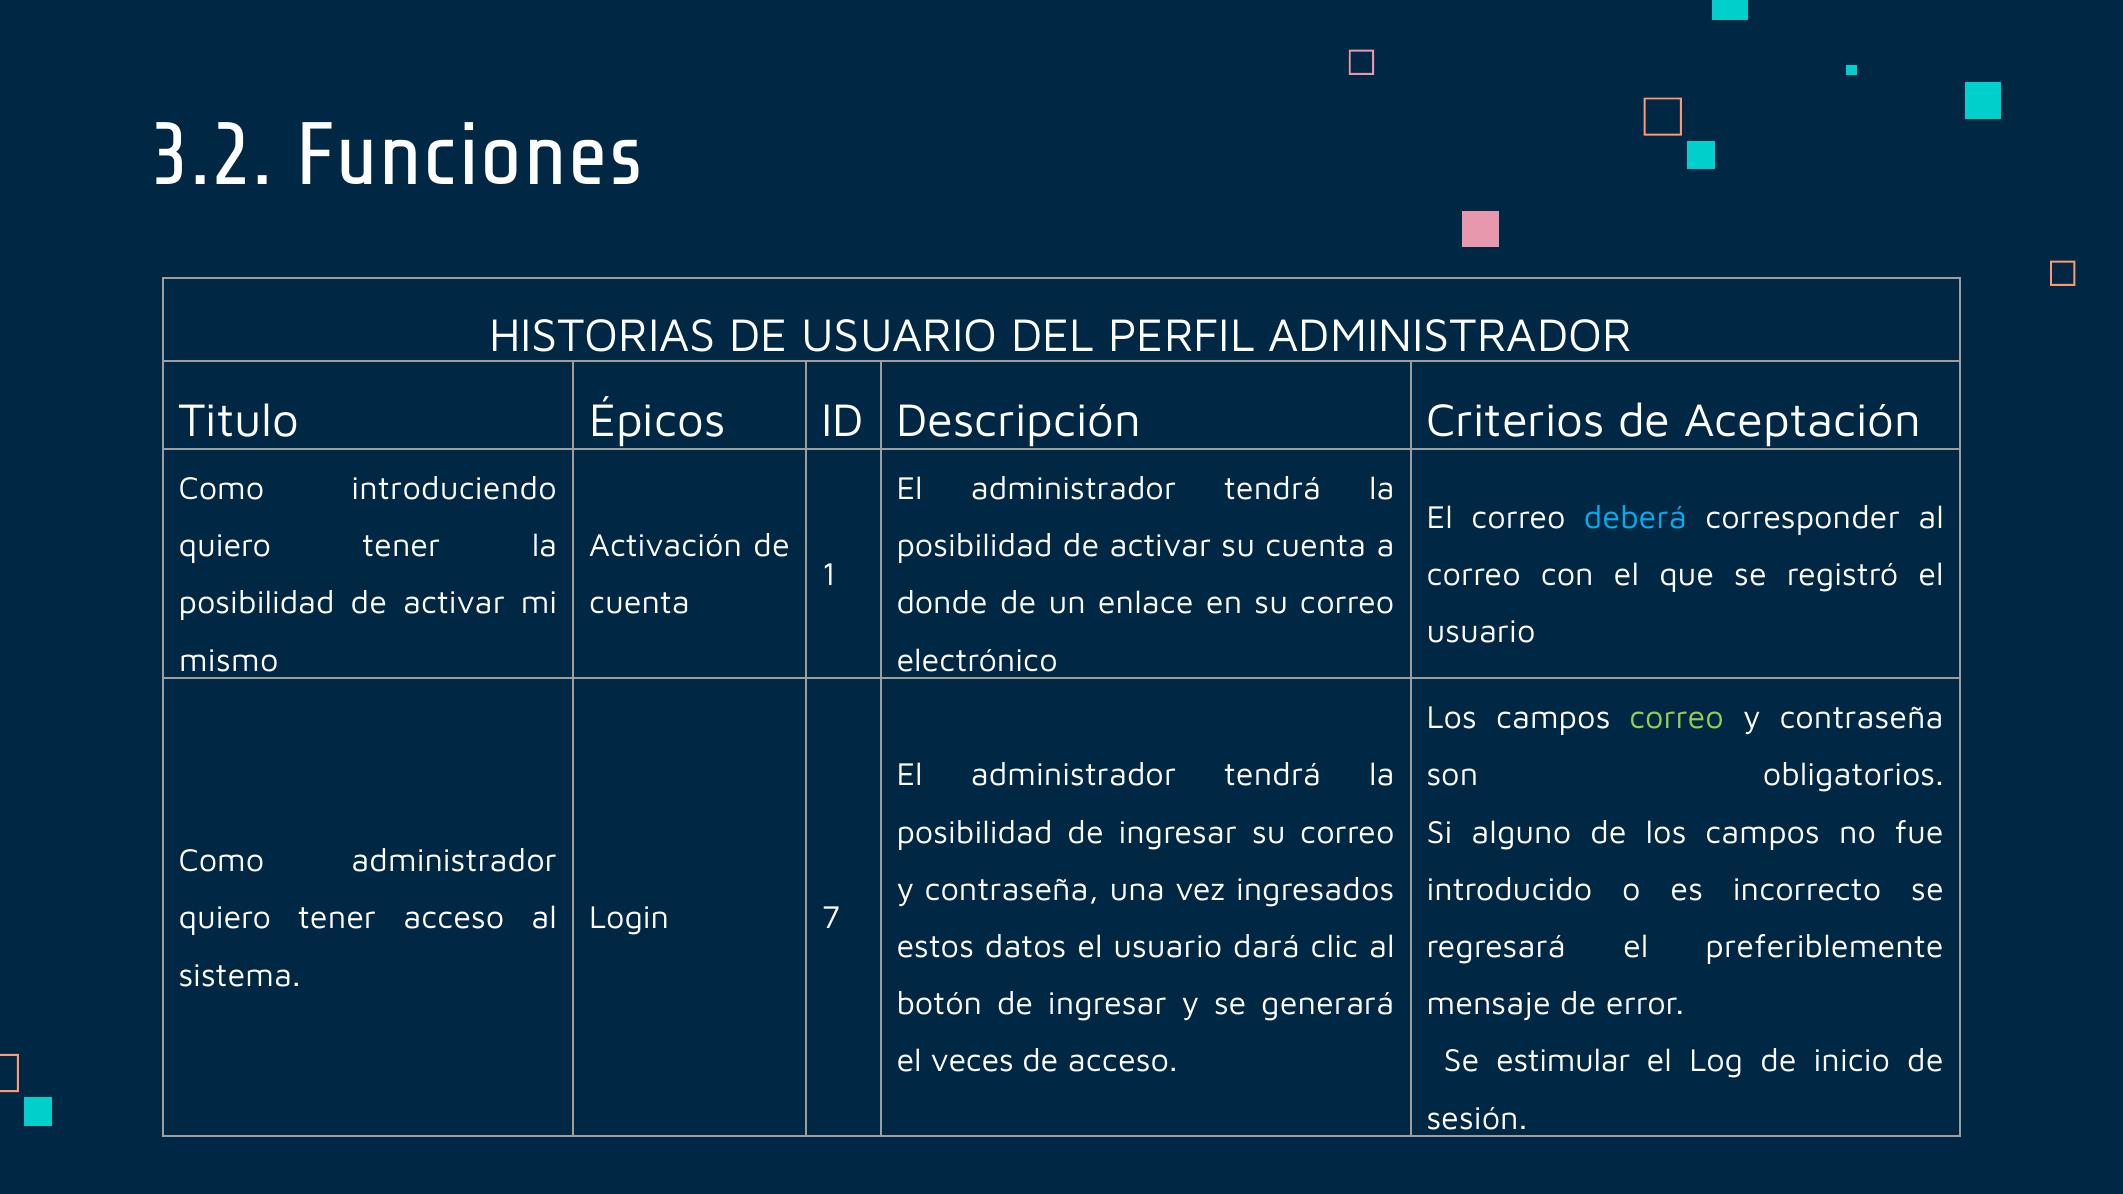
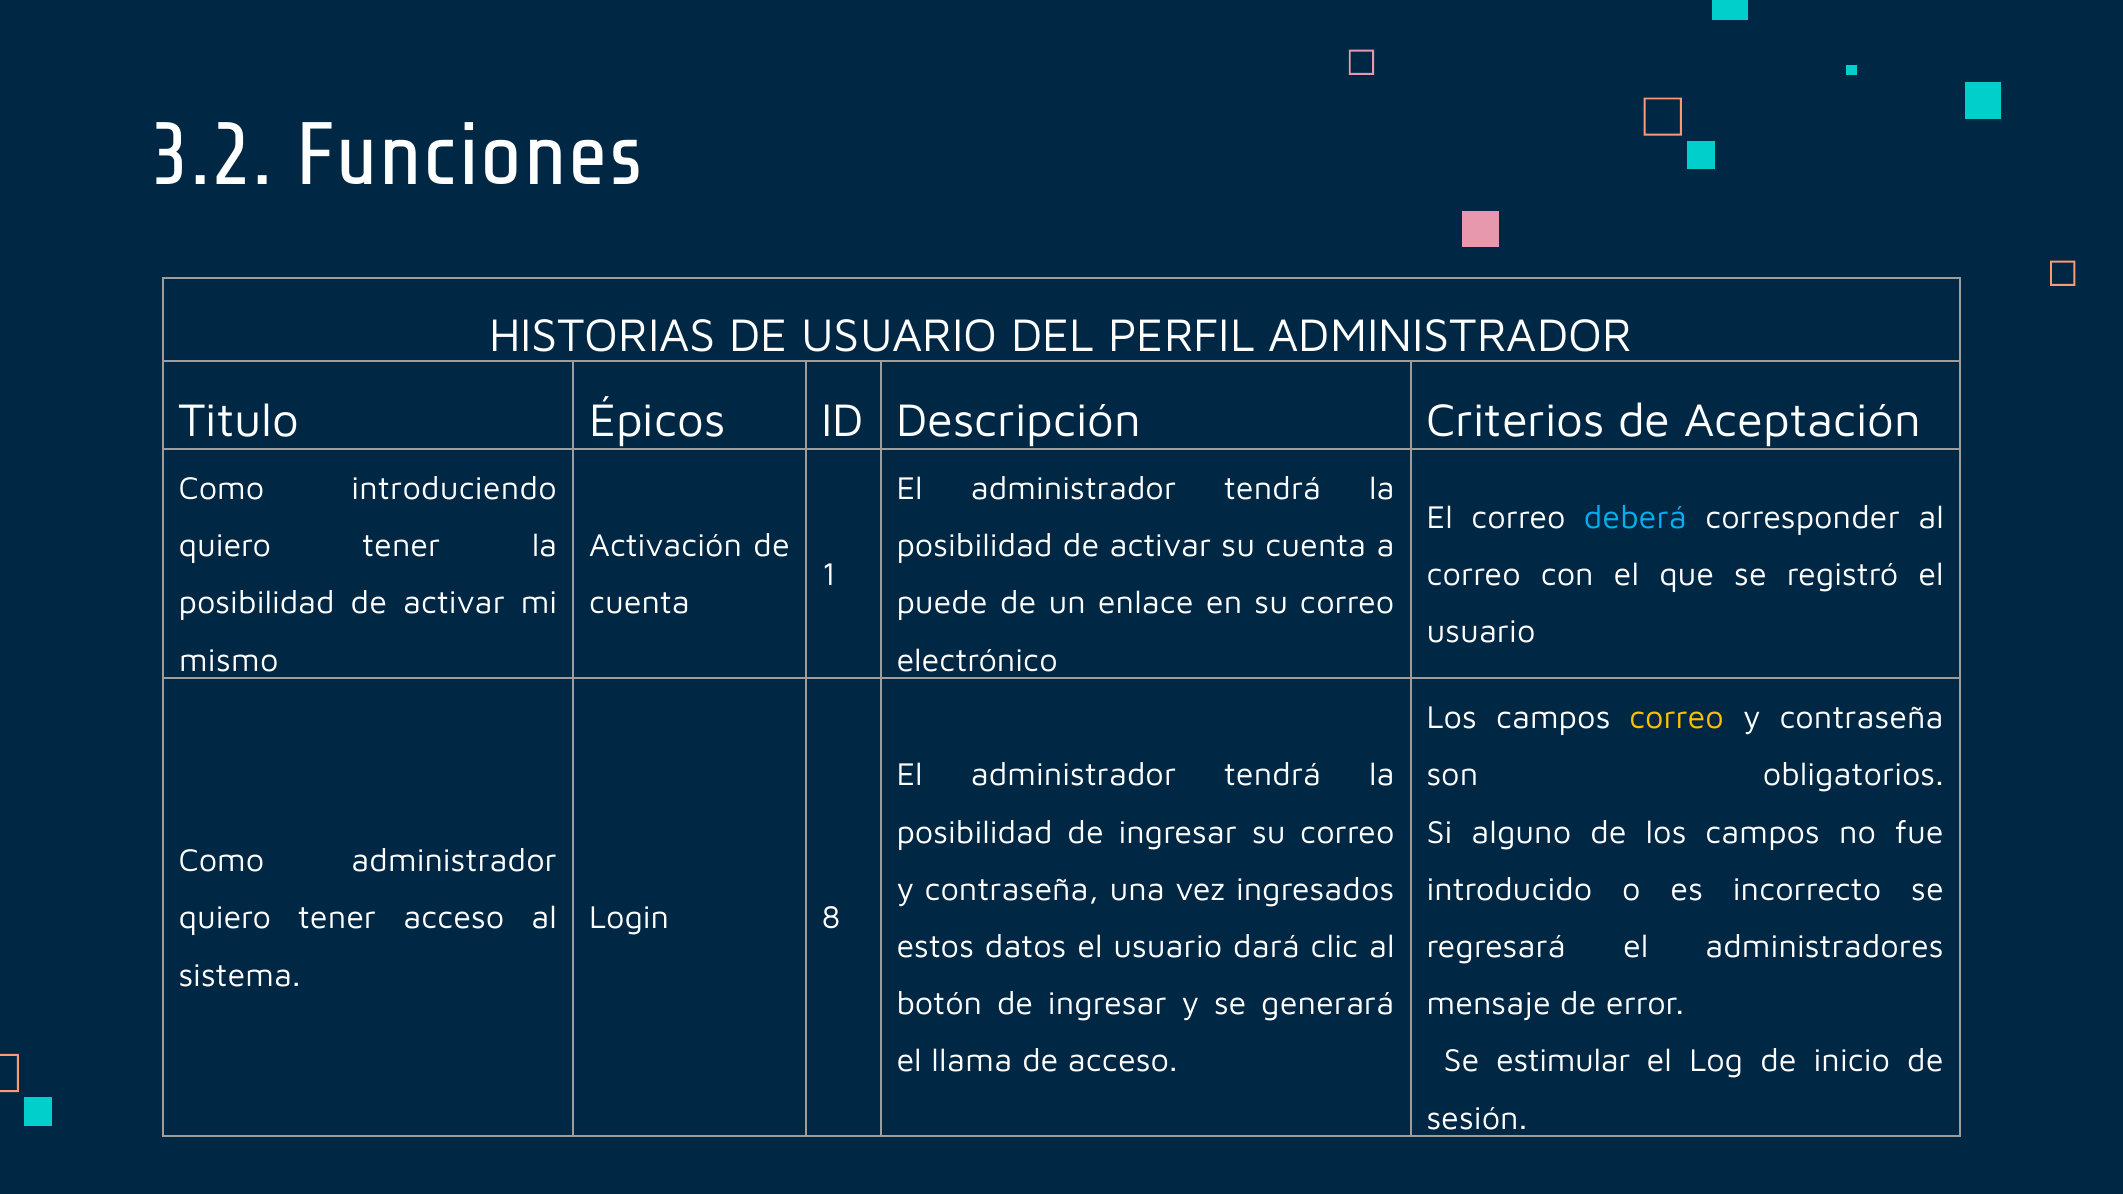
donde: donde -> puede (942, 603)
correo colour: light green -> yellow (1677, 718)
7: 7 -> 8 (831, 918)
preferiblemente: preferiblemente -> administradores (1825, 947)
veces: veces -> llama (972, 1061)
